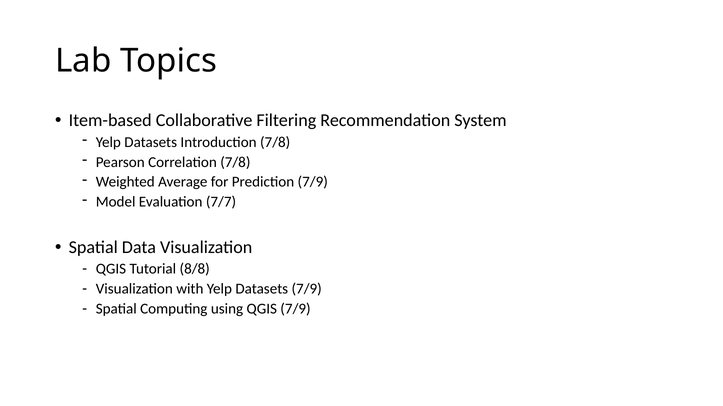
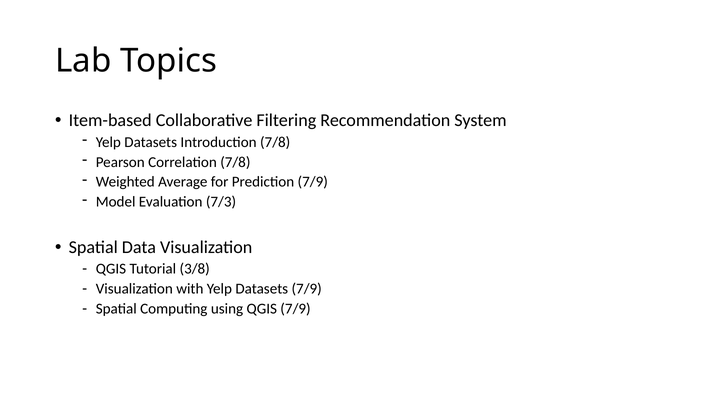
7/7: 7/7 -> 7/3 (221, 202)
8/8: 8/8 -> 3/8 (195, 269)
